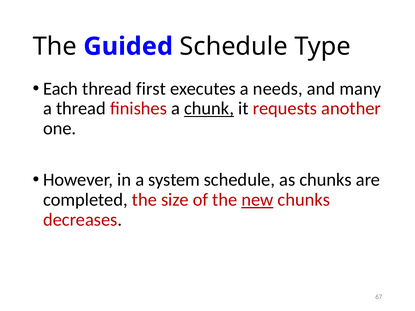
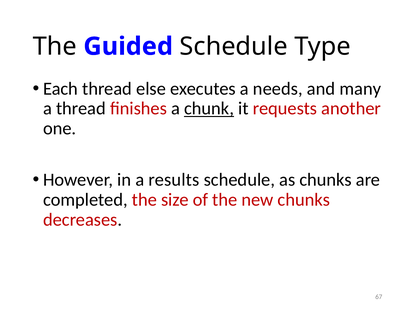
first: first -> else (151, 89)
system: system -> results (174, 180)
new underline: present -> none (257, 200)
